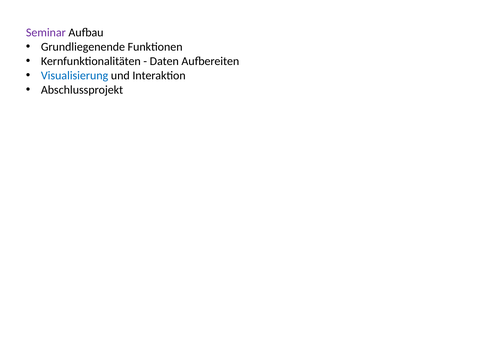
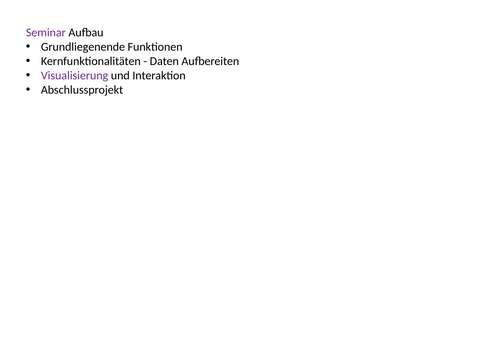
Visualisierung colour: blue -> purple (75, 76)
